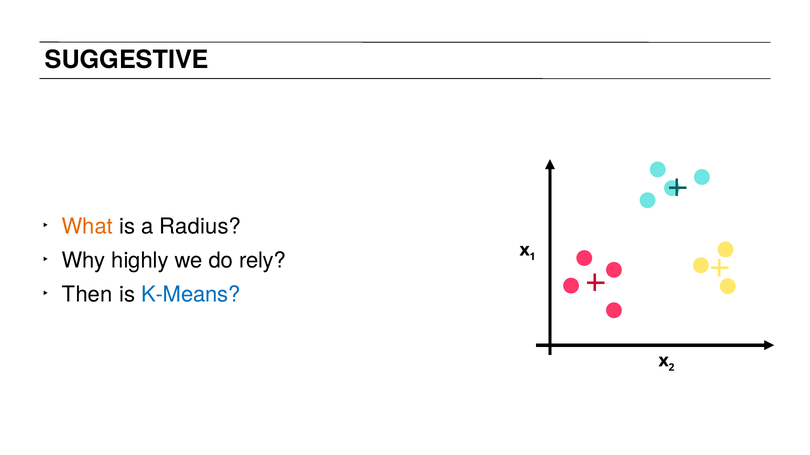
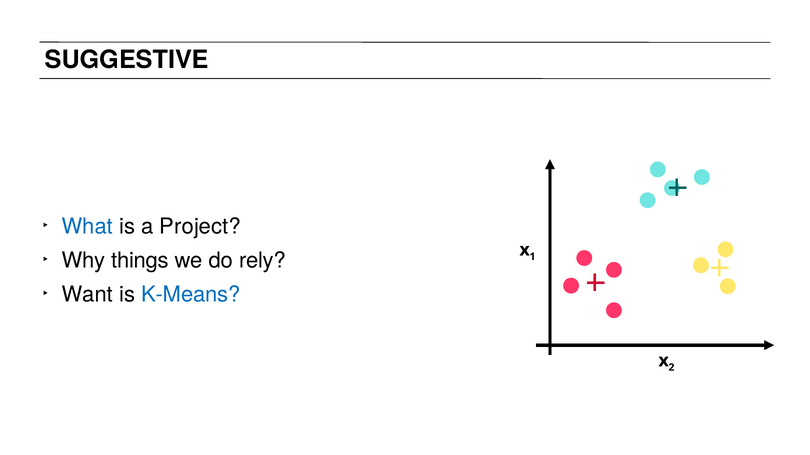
What colour: orange -> blue (87, 226)
Radius: Radius -> Project (200, 226)
highly: highly -> things (140, 260)
Then: Then -> Want (87, 294)
